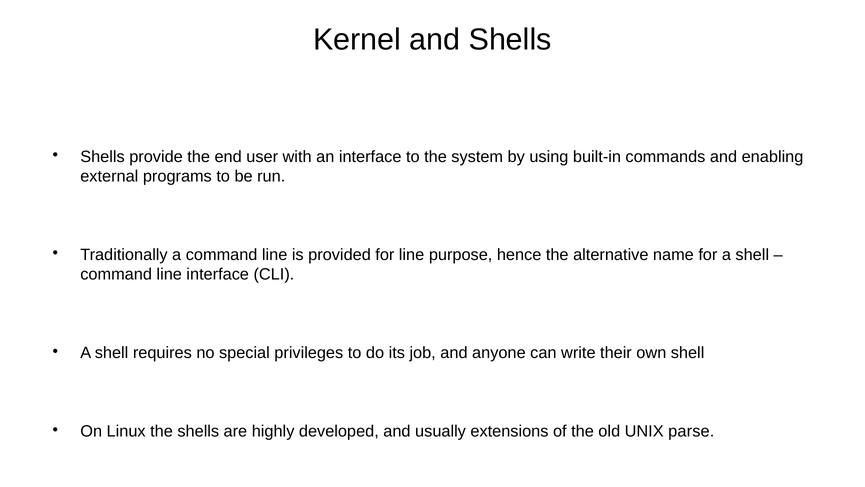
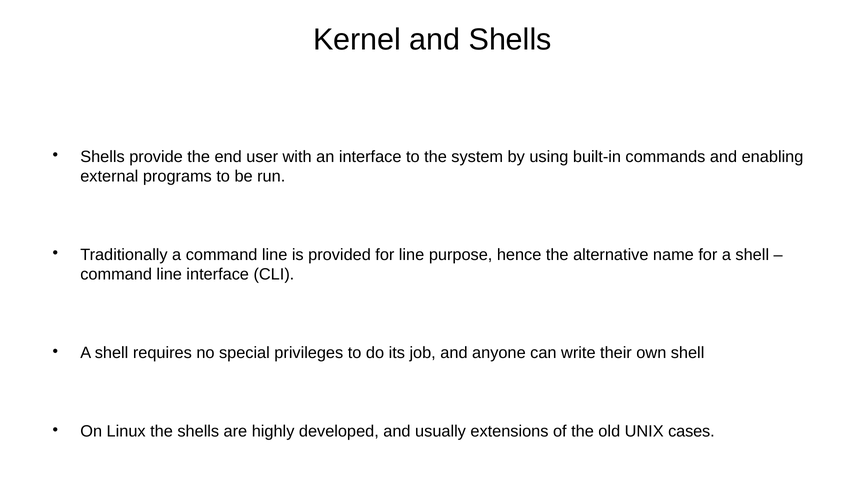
parse: parse -> cases (691, 431)
